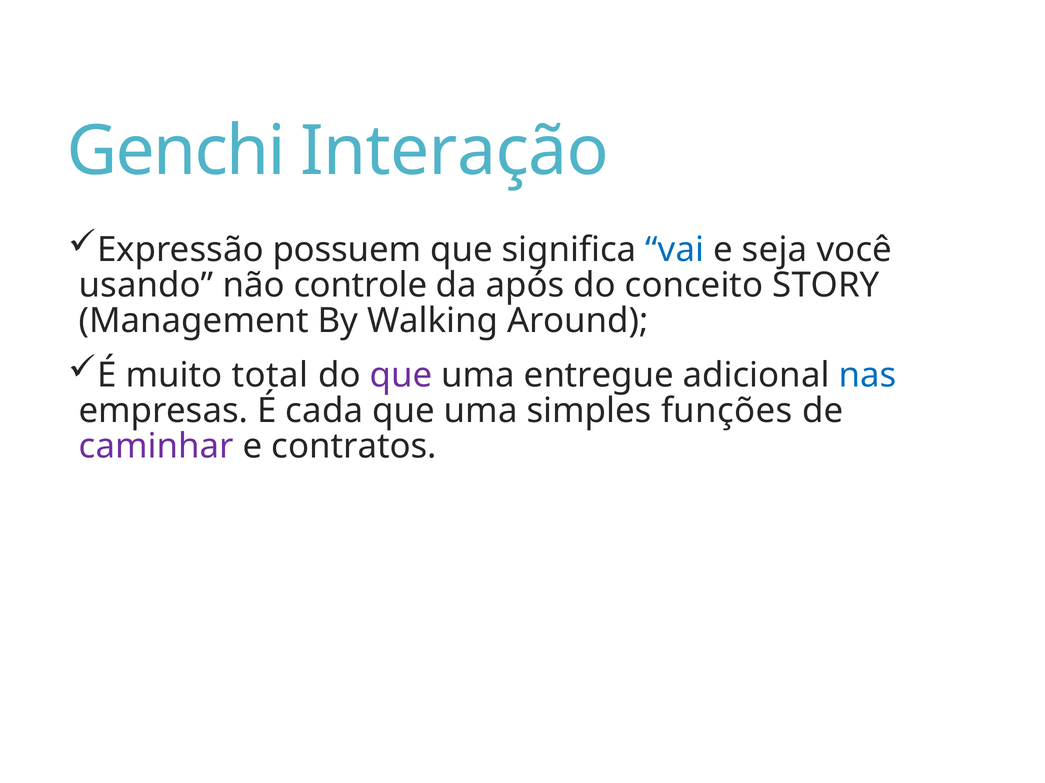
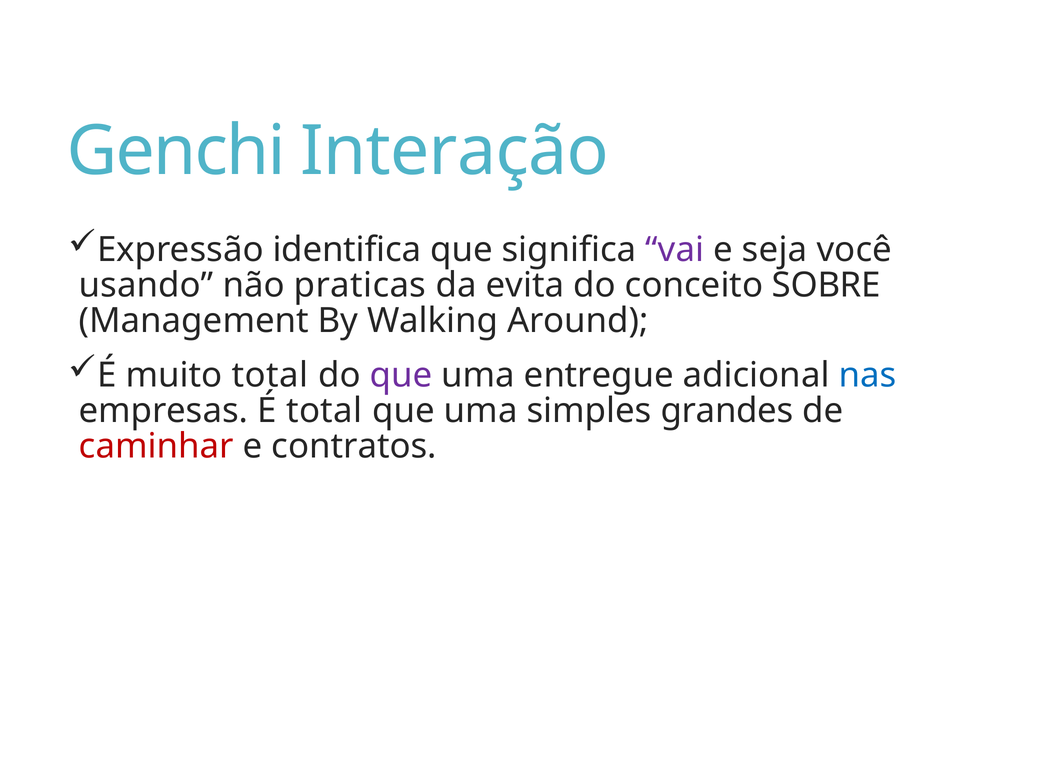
possuem: possuem -> identifica (347, 250)
vai colour: blue -> purple (675, 250)
controle: controle -> praticas (360, 286)
após: após -> evita (525, 286)
STORY: STORY -> SOBRE (826, 286)
É cada: cada -> total (324, 411)
funções: funções -> grandes (727, 411)
caminhar colour: purple -> red (156, 447)
